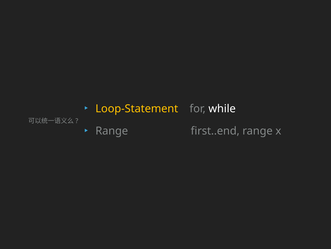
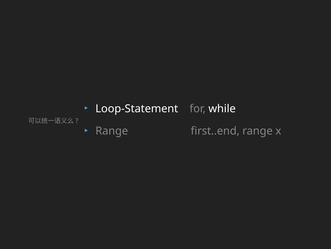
Loop-Statement colour: yellow -> white (137, 108)
